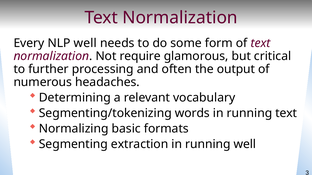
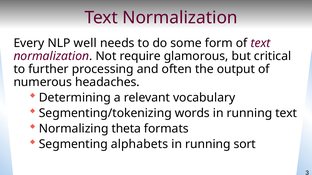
basic: basic -> theta (126, 129)
extraction: extraction -> alphabets (140, 145)
running well: well -> sort (245, 145)
